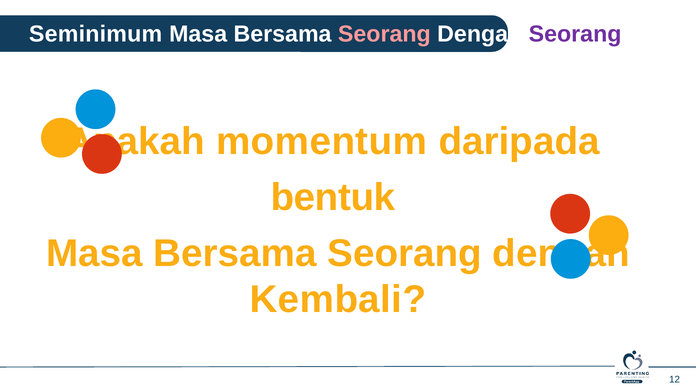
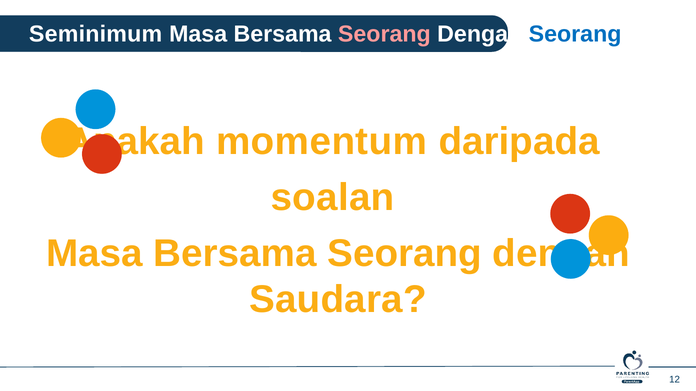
Seorang colour: purple -> blue (575, 34)
bentuk: bentuk -> soalan (333, 198)
Kembali: Kembali -> Saudara (338, 300)
